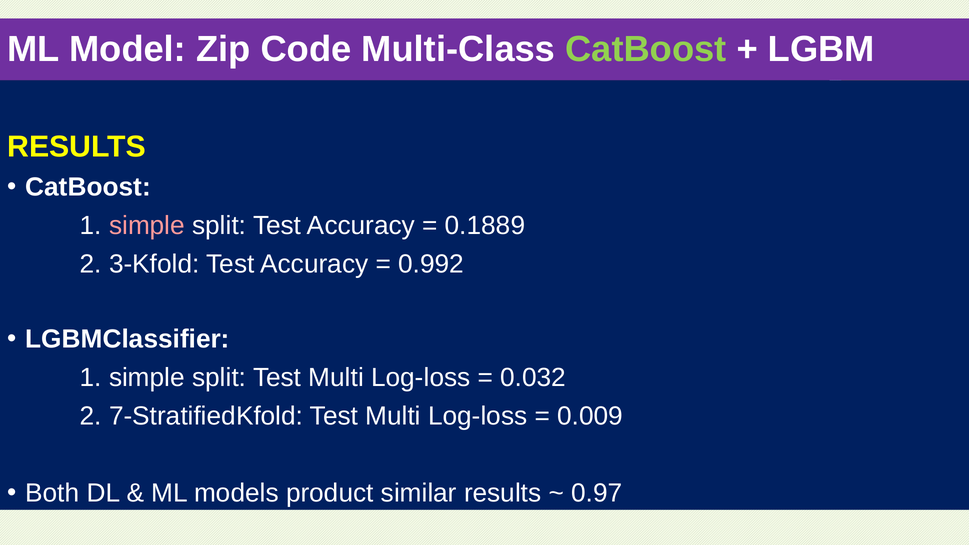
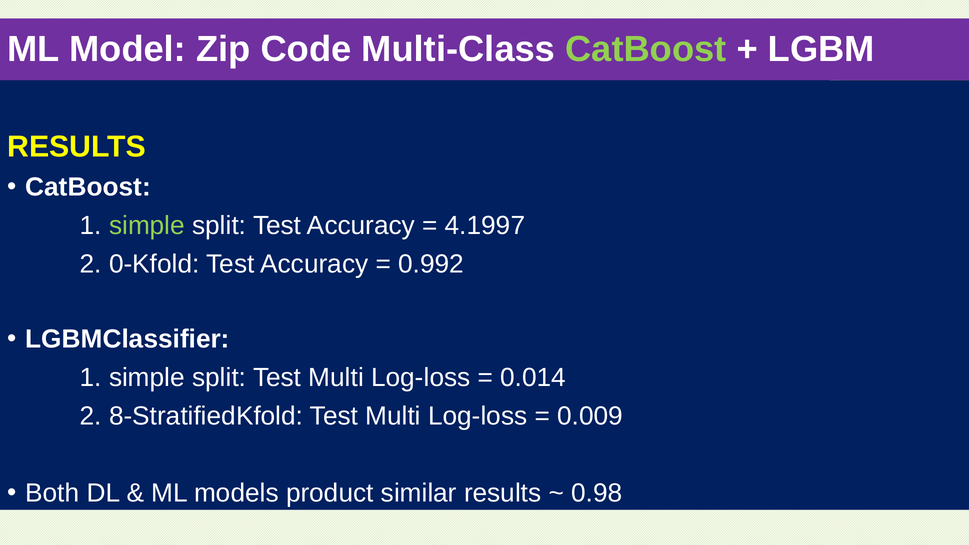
simple colour: pink -> light green (147, 226)
0.1889: 0.1889 -> 4.1997 (485, 226)
3-Kfold: 3-Kfold -> 0-Kfold (154, 264)
0.032: 0.032 -> 0.014 (533, 378)
7-StratifiedKfold: 7-StratifiedKfold -> 8-StratifiedKfold (206, 416)
0.97: 0.97 -> 0.98 (597, 493)
